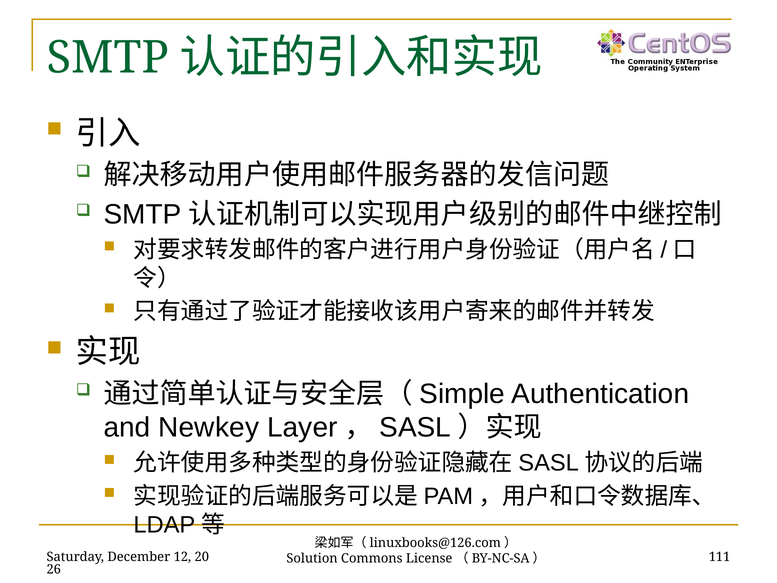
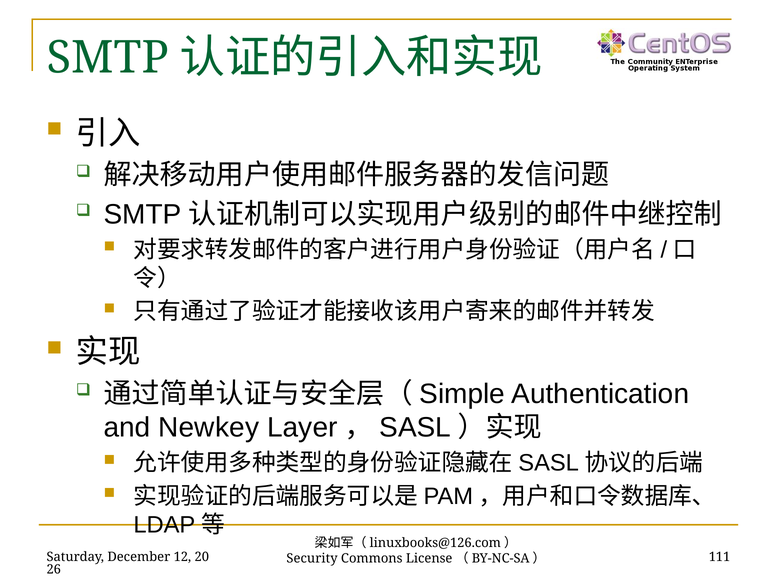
Solution: Solution -> Security (312, 558)
